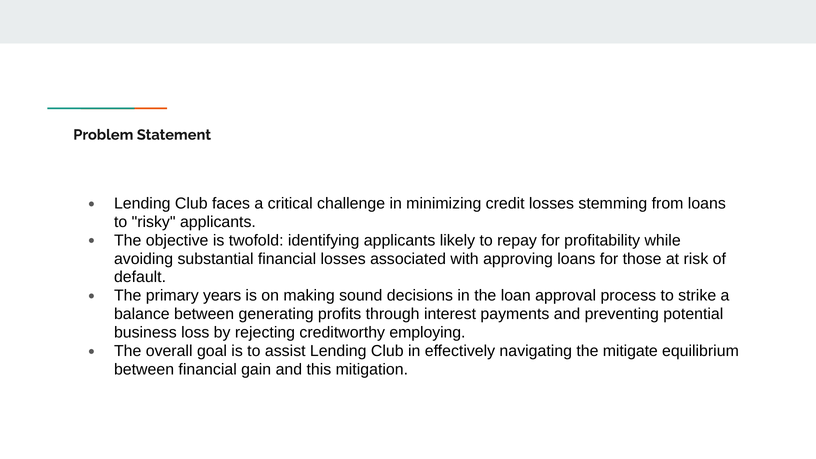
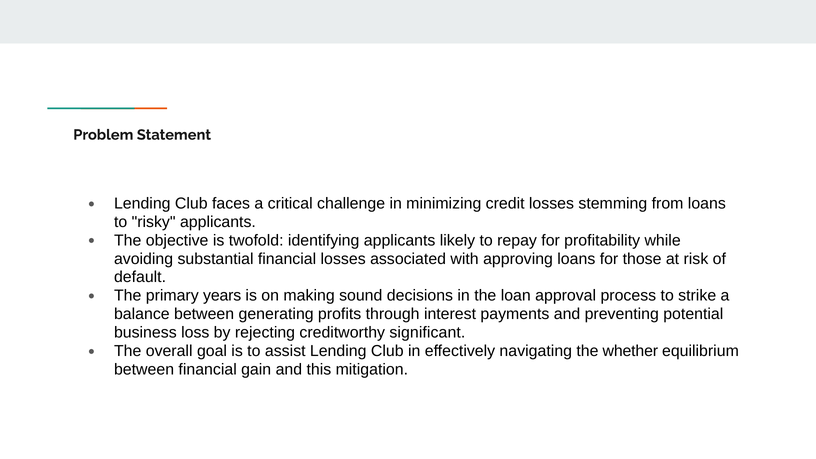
employing: employing -> significant (427, 333)
mitigate: mitigate -> whether (630, 351)
